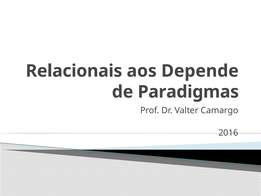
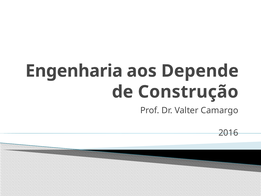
Relacionais: Relacionais -> Engenharia (74, 71)
Paradigmas: Paradigmas -> Construção (188, 92)
